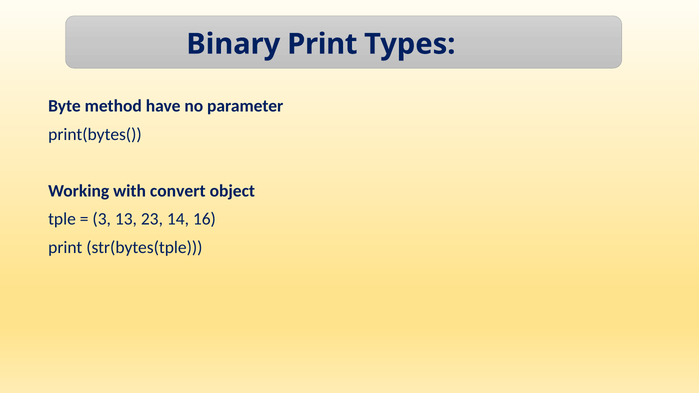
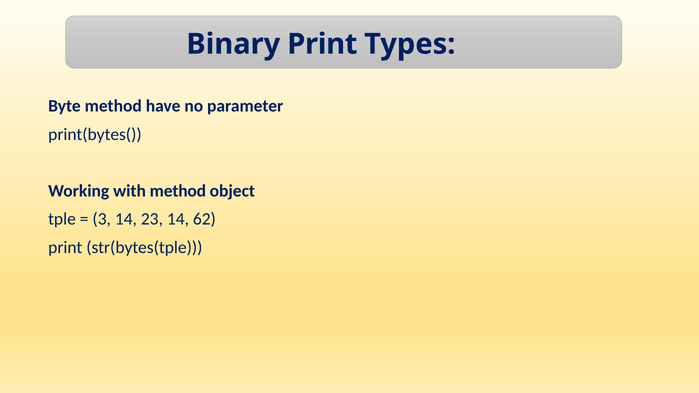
with convert: convert -> method (178, 191)
3 13: 13 -> 14 (126, 219)
16: 16 -> 62 (204, 219)
